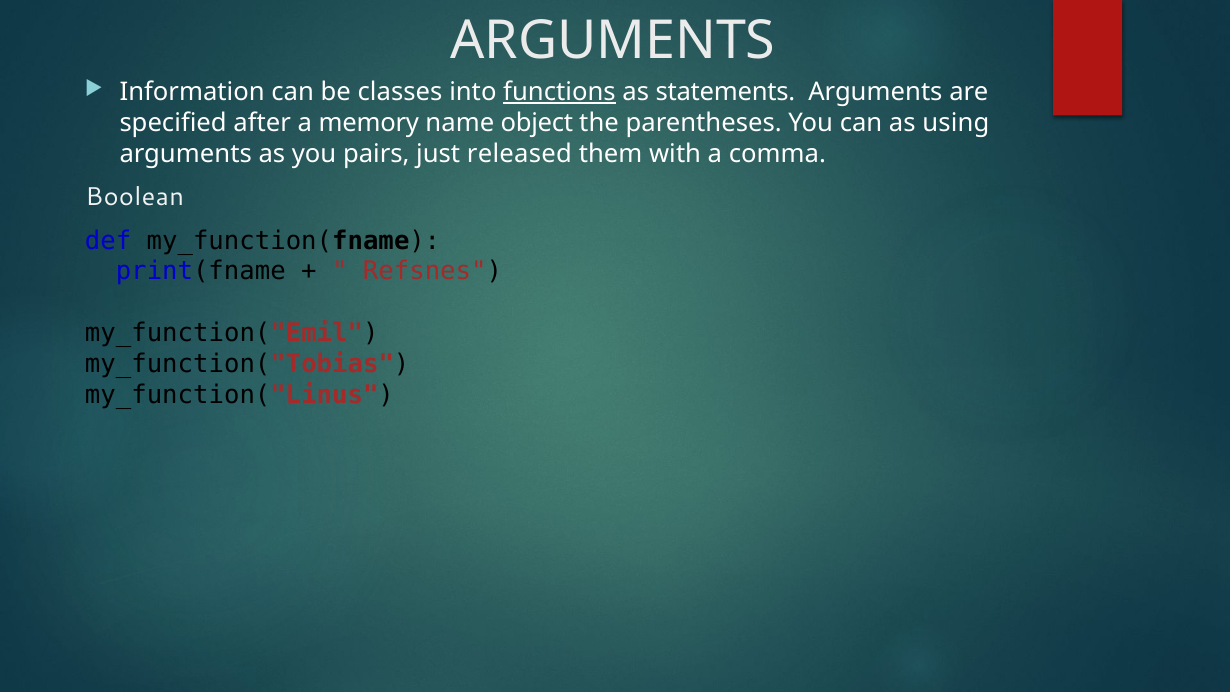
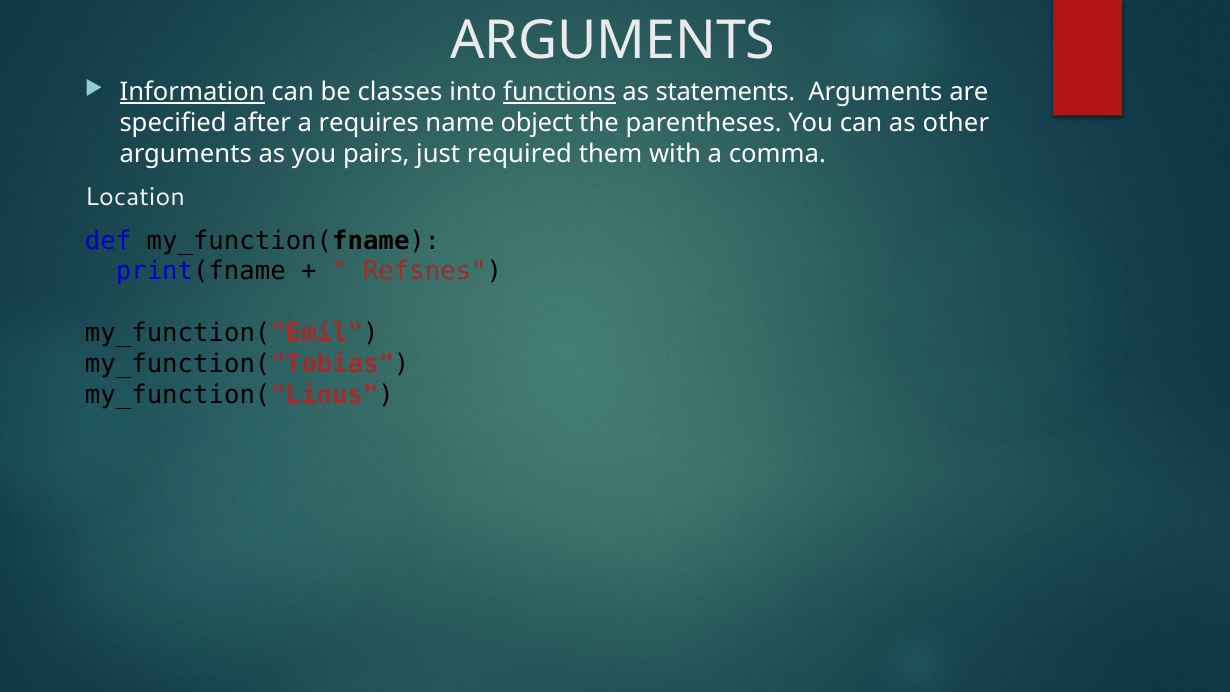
Information underline: none -> present (192, 92)
memory: memory -> requires (369, 123)
using: using -> other (956, 123)
released: released -> required (519, 154)
Boolean: Boolean -> Location (135, 197)
